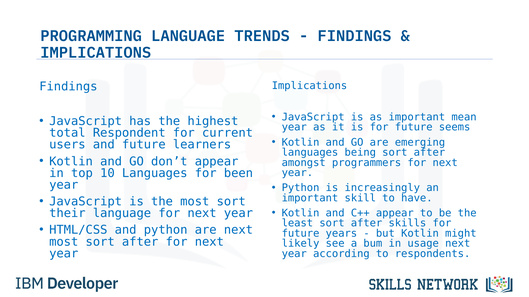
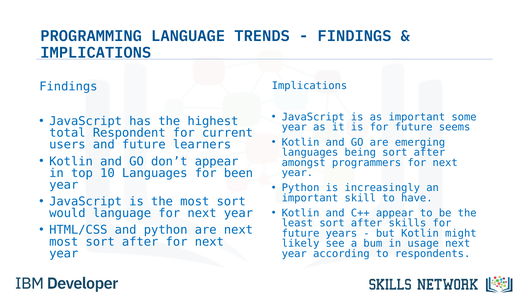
mean: mean -> some (464, 117)
their: their -> would (67, 214)
